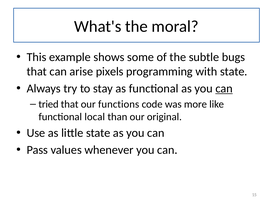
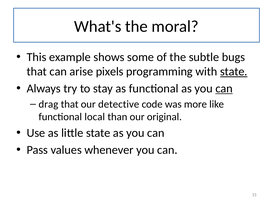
state underline: none -> present (234, 72)
tried: tried -> drag (48, 105)
functions: functions -> detective (119, 105)
